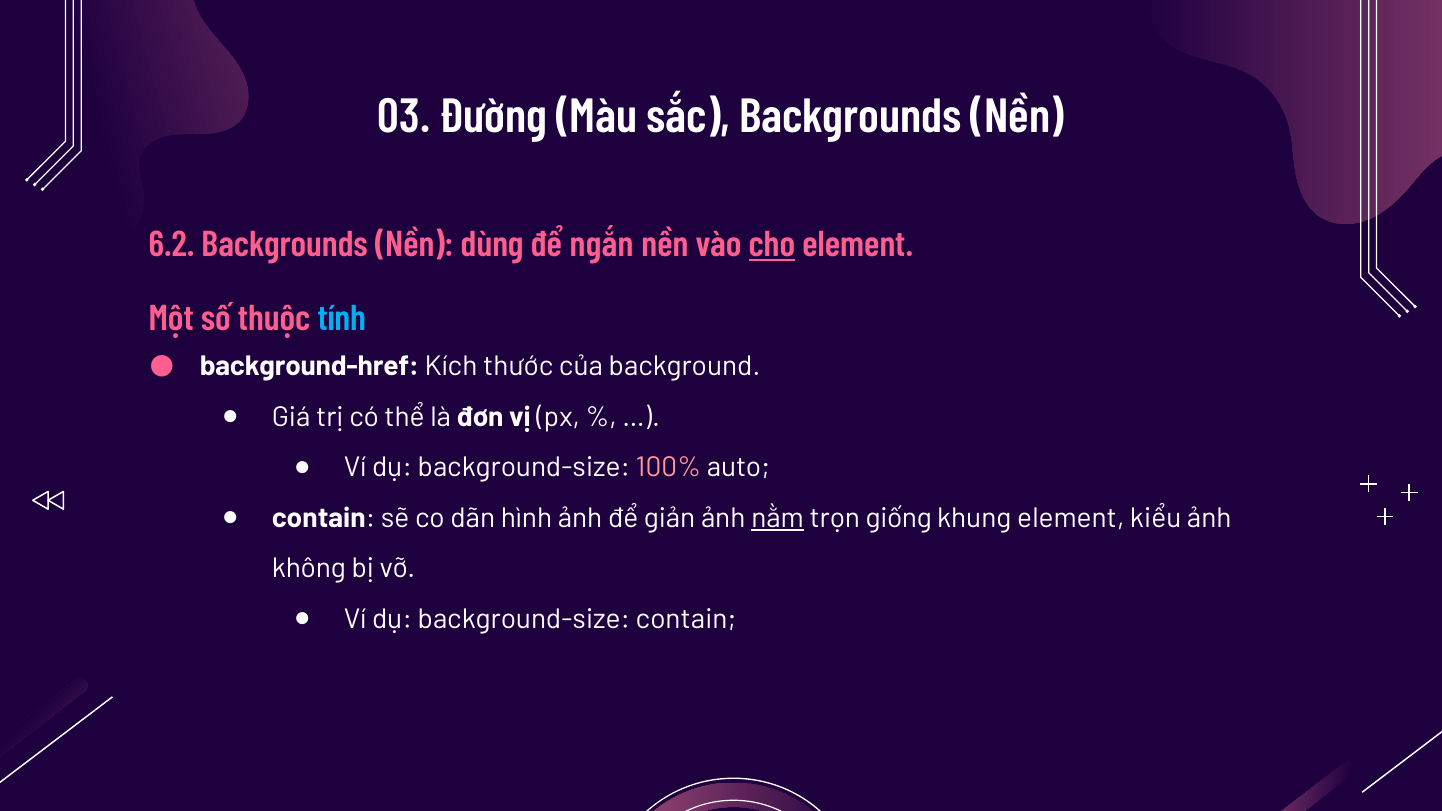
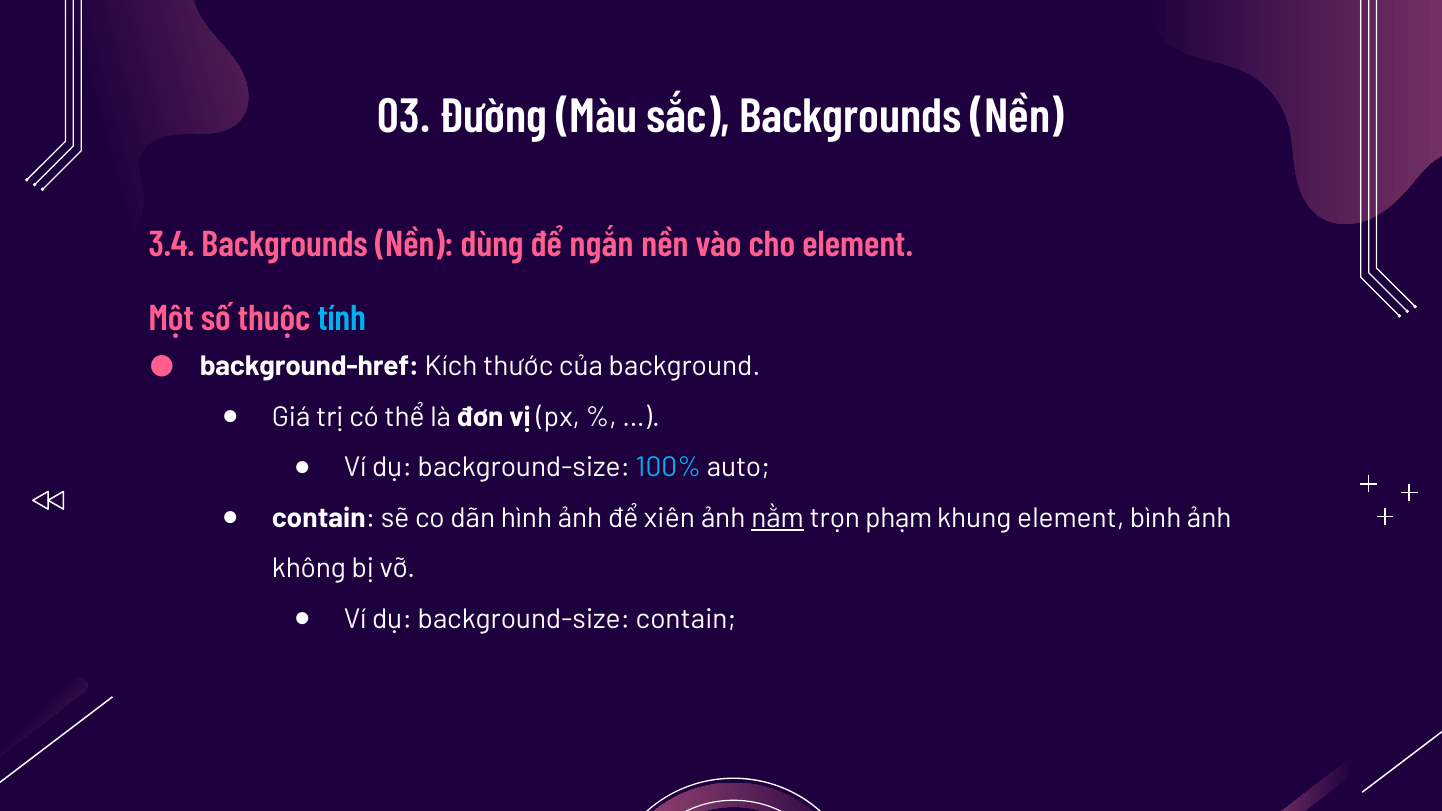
6.2: 6.2 -> 3.4 (172, 245)
cho underline: present -> none (772, 245)
100% colour: pink -> light blue (668, 468)
giản: giản -> xiên (669, 518)
giống: giống -> phạm (899, 518)
kiểu: kiểu -> bình (1156, 518)
